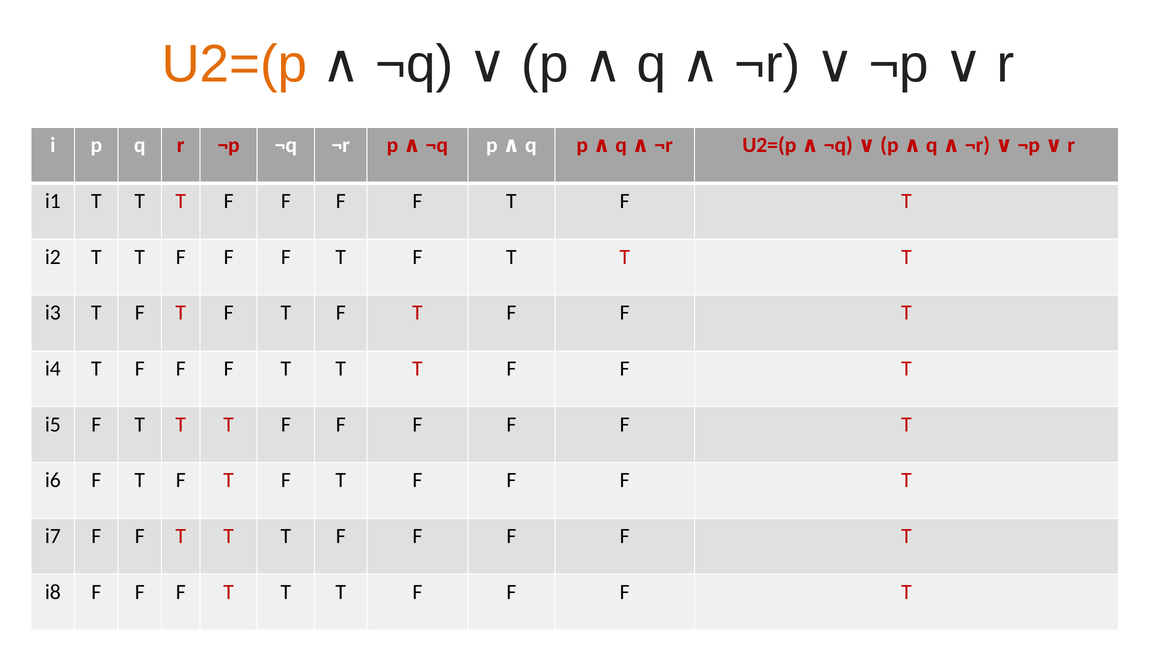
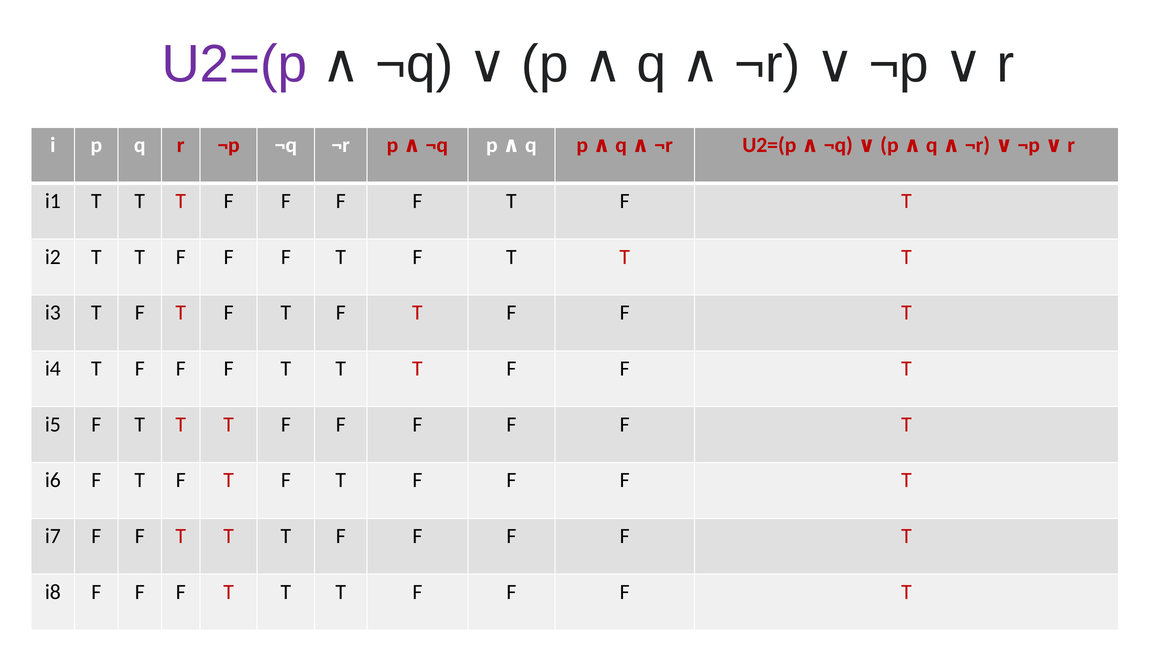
U2=(p colour: orange -> purple (234, 64)
